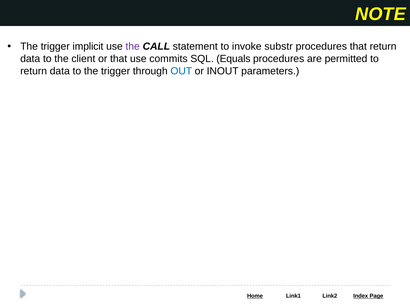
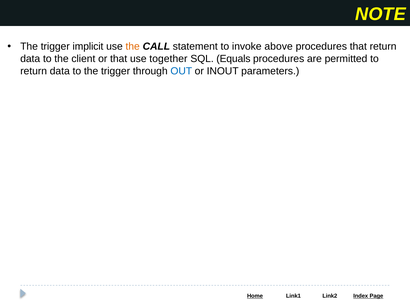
the colour: purple -> orange (133, 46)
substr: substr -> above (279, 46)
commits: commits -> together (168, 59)
